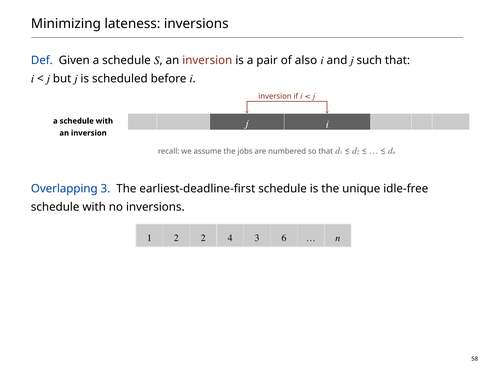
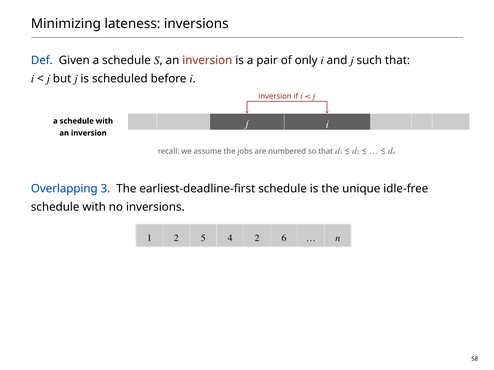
also: also -> only (306, 60)
2 2: 2 -> 5 (203, 238)
4 3: 3 -> 2 (257, 238)
